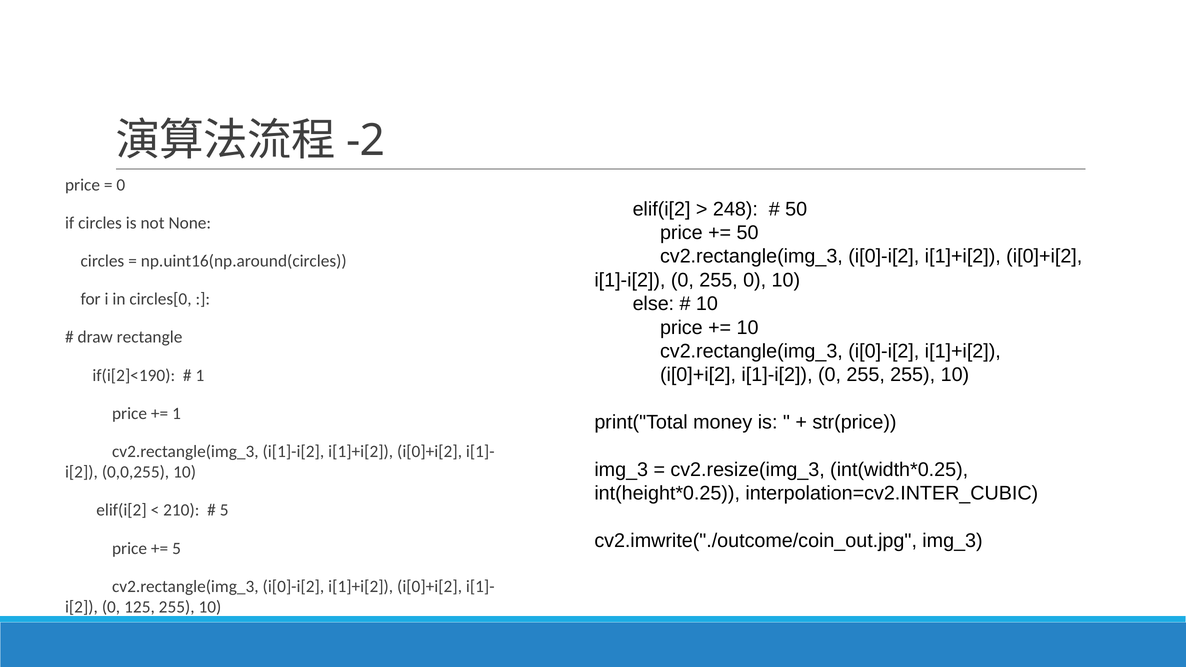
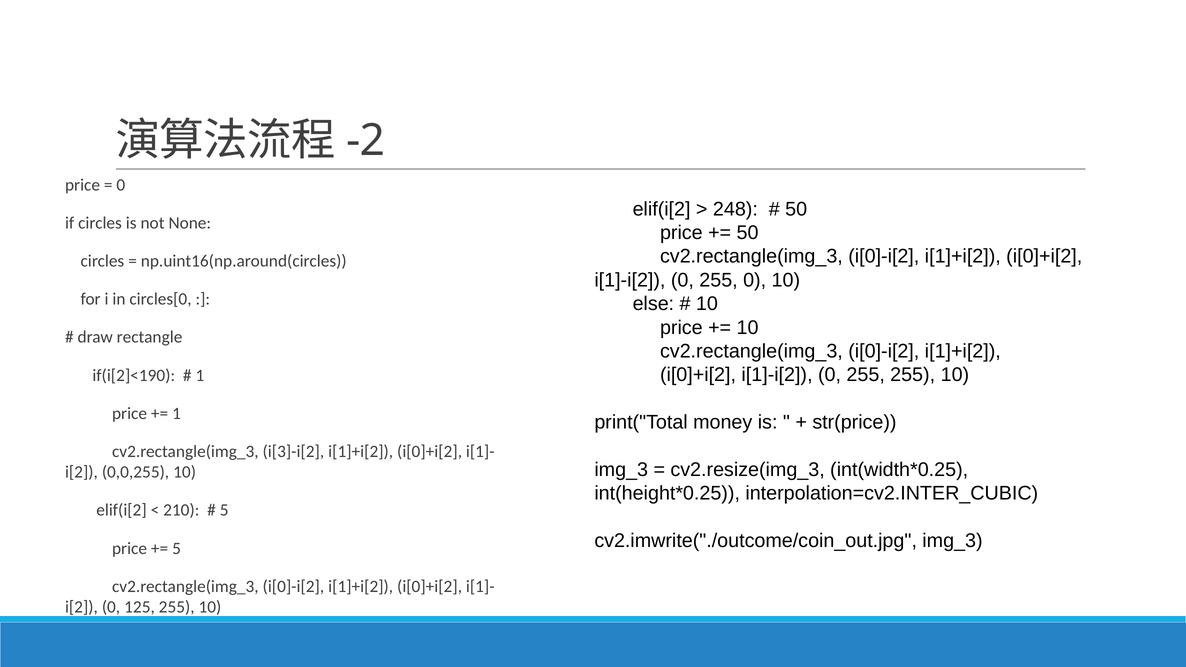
cv2.rectangle(img_3 i[1]-i[2: i[1]-i[2 -> i[3]-i[2 (293, 452)
